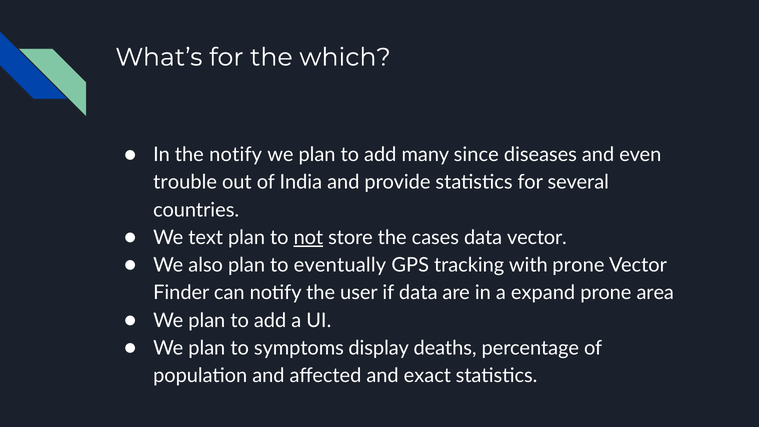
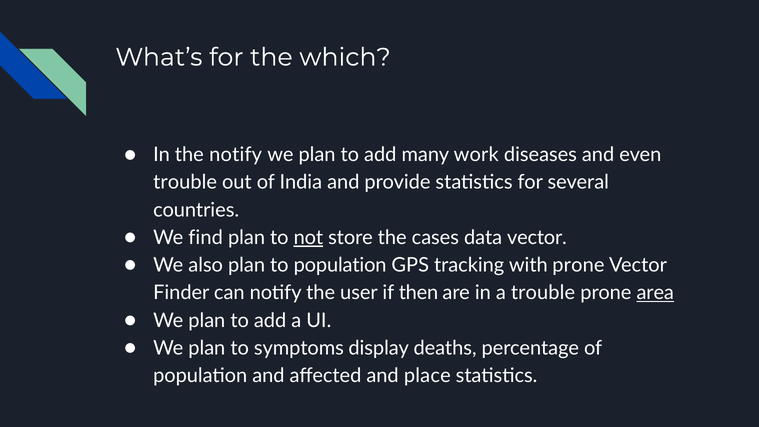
since: since -> work (476, 155)
text: text -> find (206, 238)
to eventually: eventually -> population (340, 265)
if data: data -> then (419, 293)
a expand: expand -> trouble (543, 293)
area underline: none -> present (655, 293)
exact: exact -> place (427, 376)
